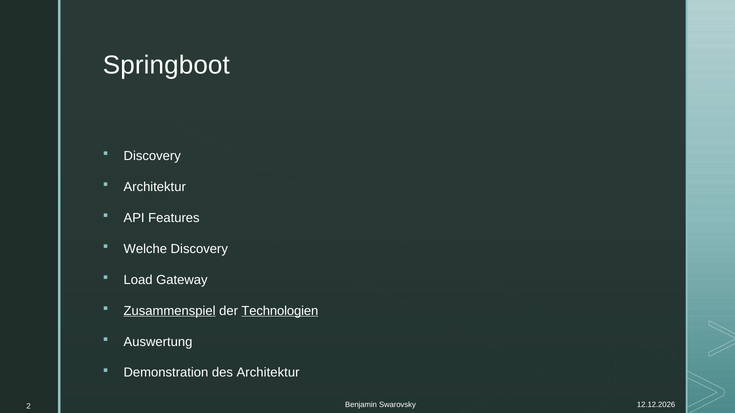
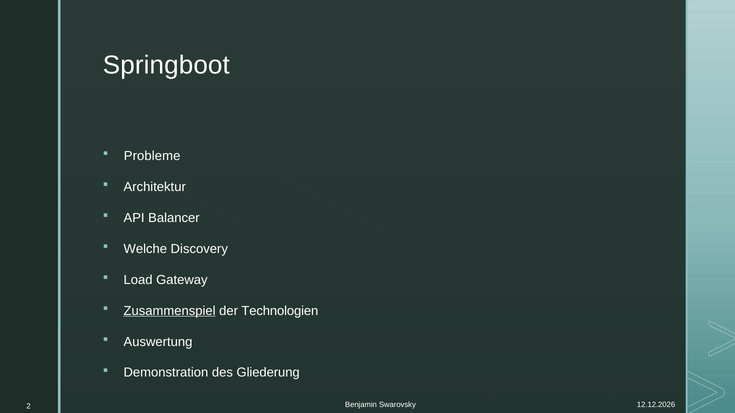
Discovery: Discovery -> Probleme (152, 156)
Features: Features -> Balancer (174, 218)
Technologien underline: present -> none (280, 311)
des Architektur: Architektur -> Gliederung (268, 373)
